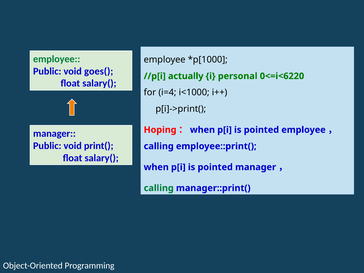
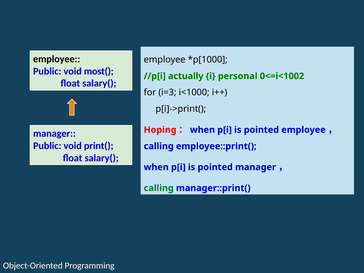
employee colour: green -> black (57, 59)
goes(: goes( -> most( (99, 71)
0<=i<6220: 0<=i<6220 -> 0<=i<1002 (282, 76)
i=4: i=4 -> i=3 (167, 92)
